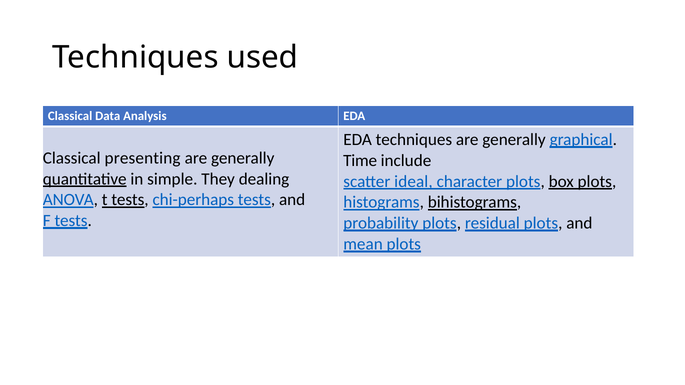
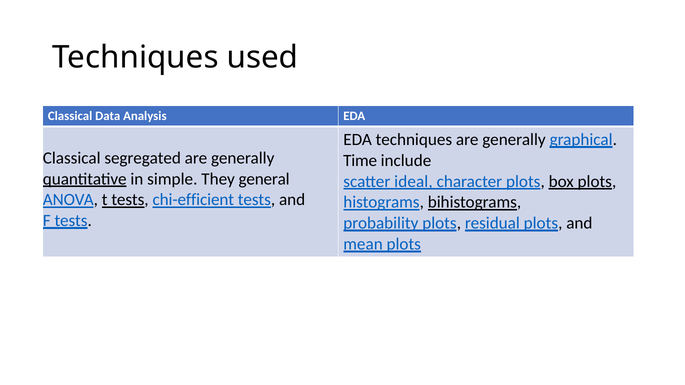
presenting: presenting -> segregated (143, 158)
dealing: dealing -> general (264, 179)
chi-perhaps: chi-perhaps -> chi-efficient (193, 200)
